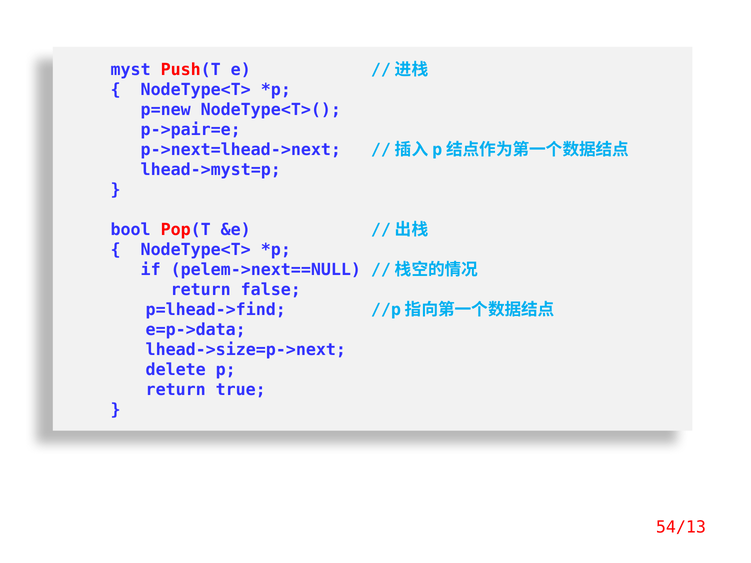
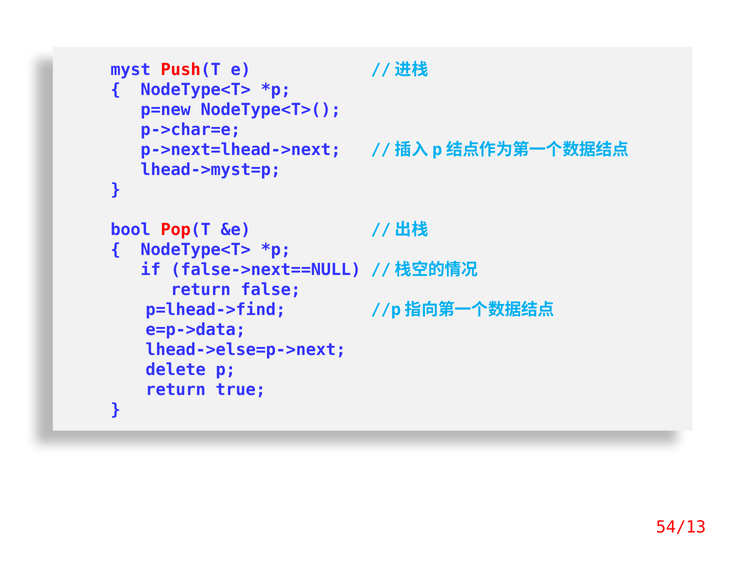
p->pair=e: p->pair=e -> p->char=e (191, 130)
pelem->next==NULL: pelem->next==NULL -> false->next==NULL (266, 270)
lhead->size=p->next: lhead->size=p->next -> lhead->else=p->next (246, 350)
